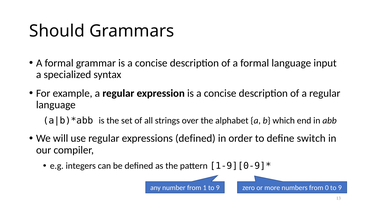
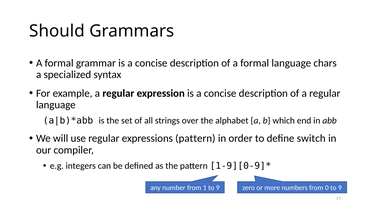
input: input -> chars (325, 63)
expressions defined: defined -> pattern (195, 139)
